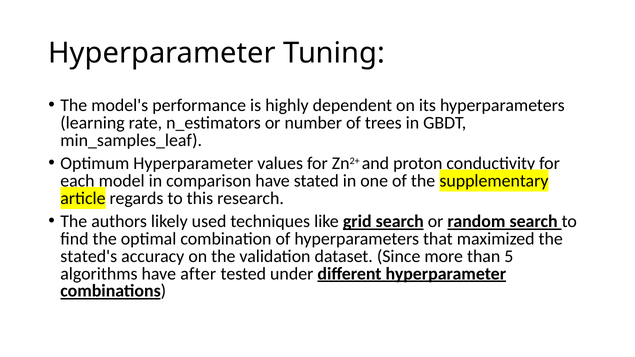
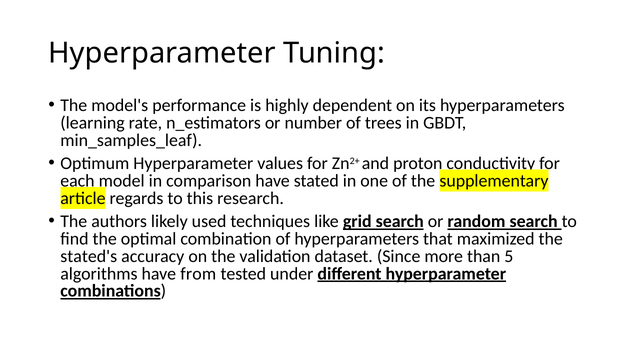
after: after -> from (198, 274)
